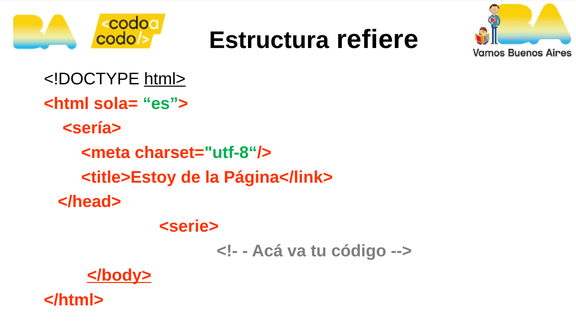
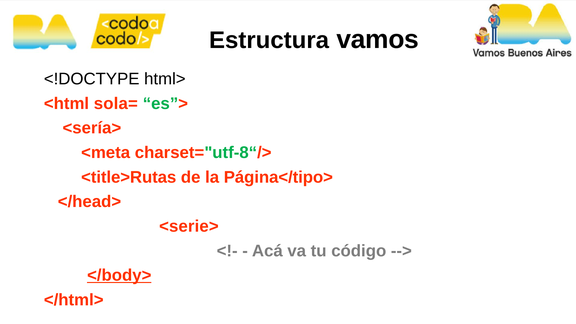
refiere: refiere -> vamos (378, 39)
html> underline: present -> none (165, 79)
<title>Estoy: <title>Estoy -> <title>Rutas (129, 177)
Página</link>: Página</link> -> Página</tipo> (278, 177)
